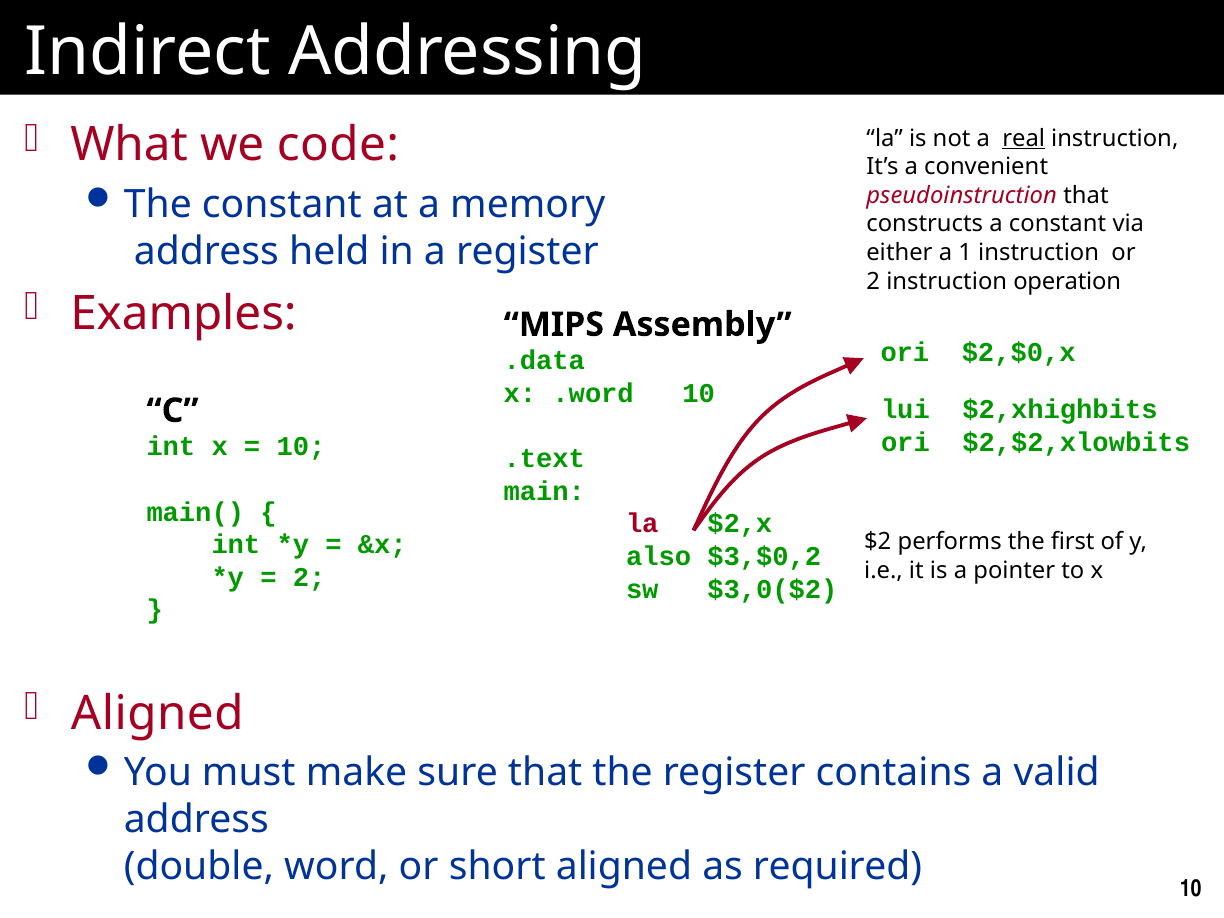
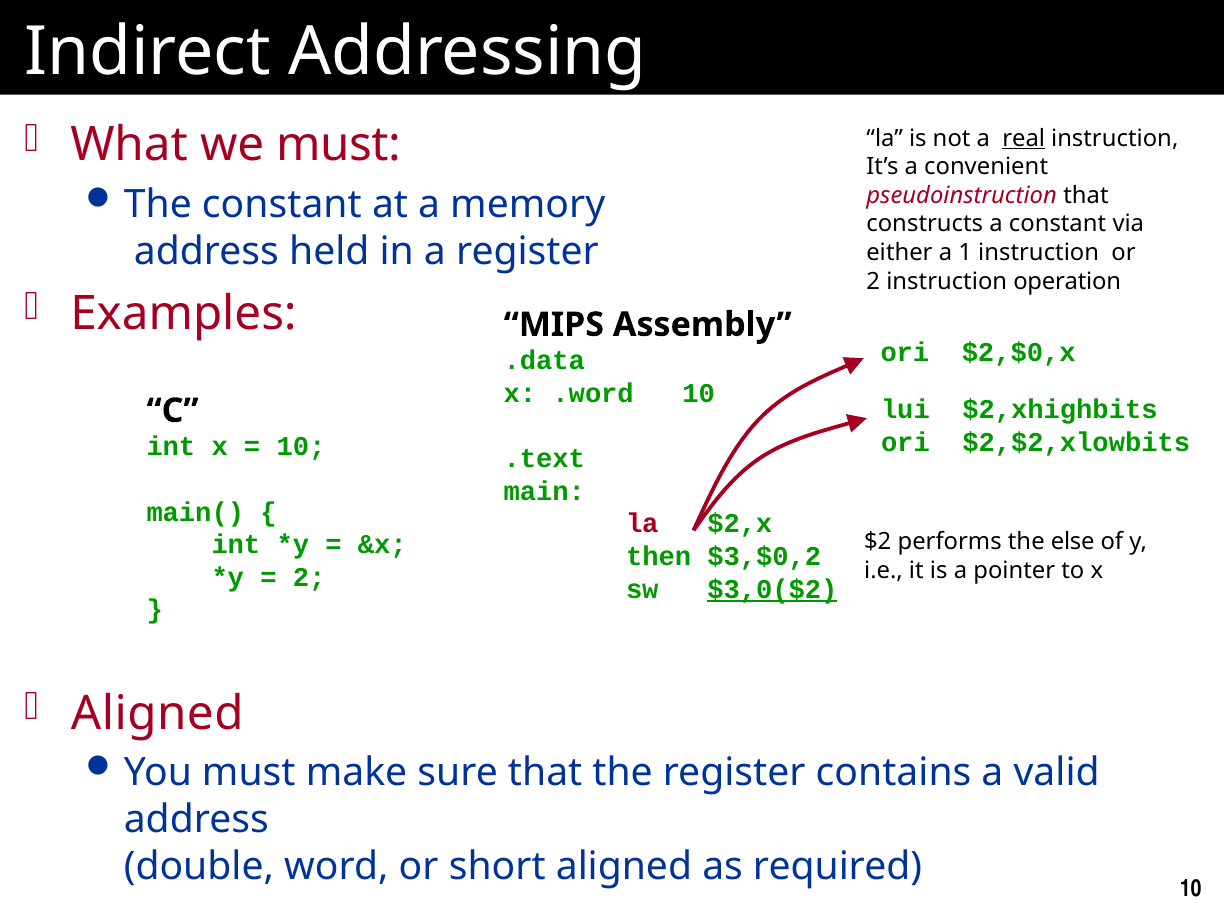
we code: code -> must (338, 145)
first: first -> else (1073, 542)
also: also -> then (659, 557)
$3,0($2 underline: none -> present (772, 589)
